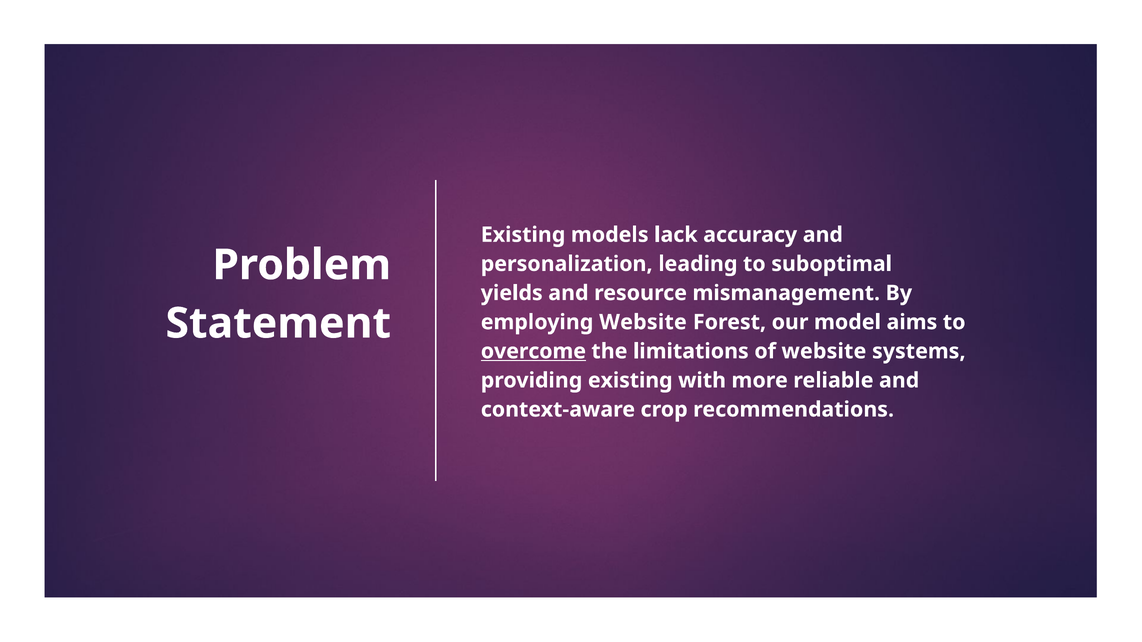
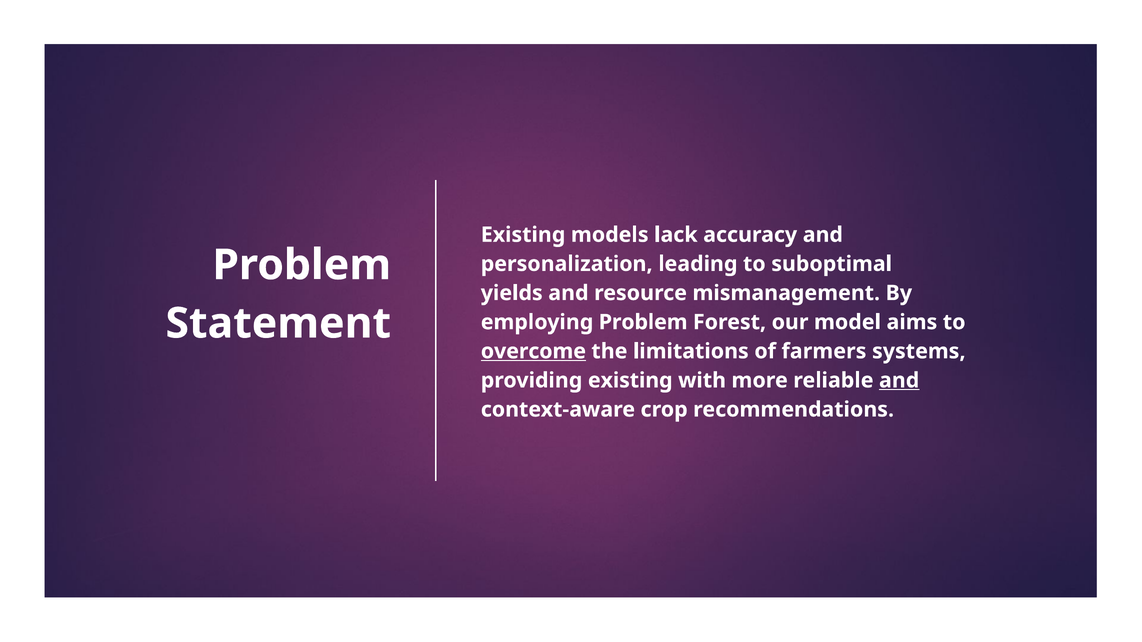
employing Website: Website -> Problem (643, 322)
of website: website -> farmers (824, 351)
and underline: none -> present (899, 381)
